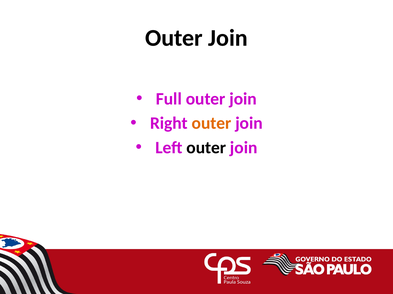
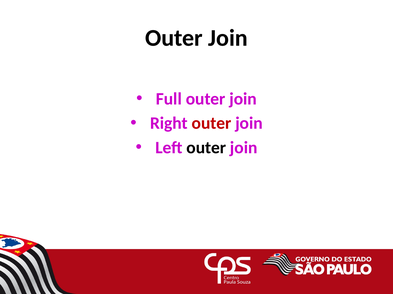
outer colour: orange -> red (211, 124)
